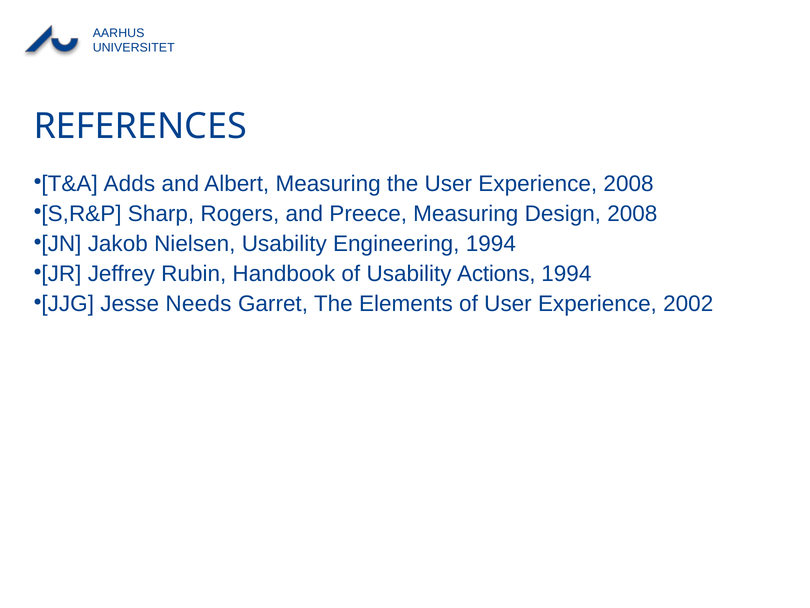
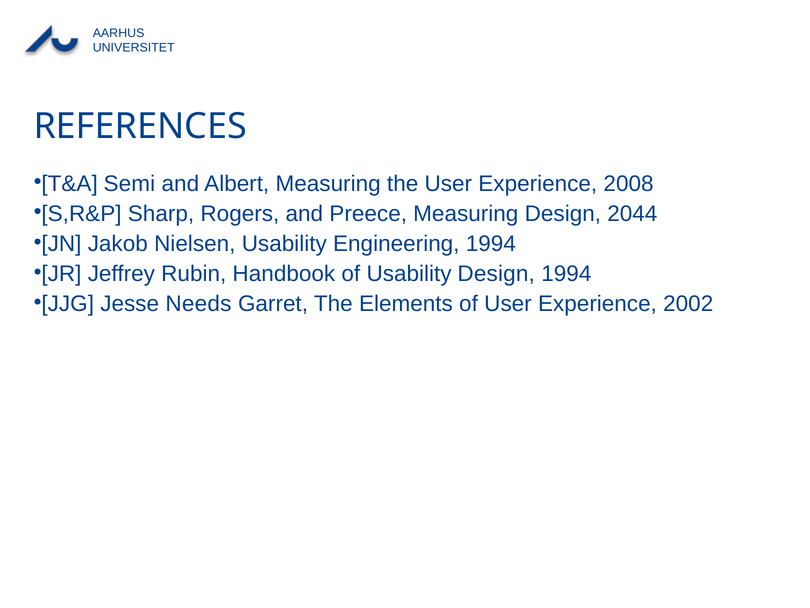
Adds: Adds -> Semi (129, 184)
Design 2008: 2008 -> 2044 (632, 214)
Usability Actions: Actions -> Design (496, 274)
